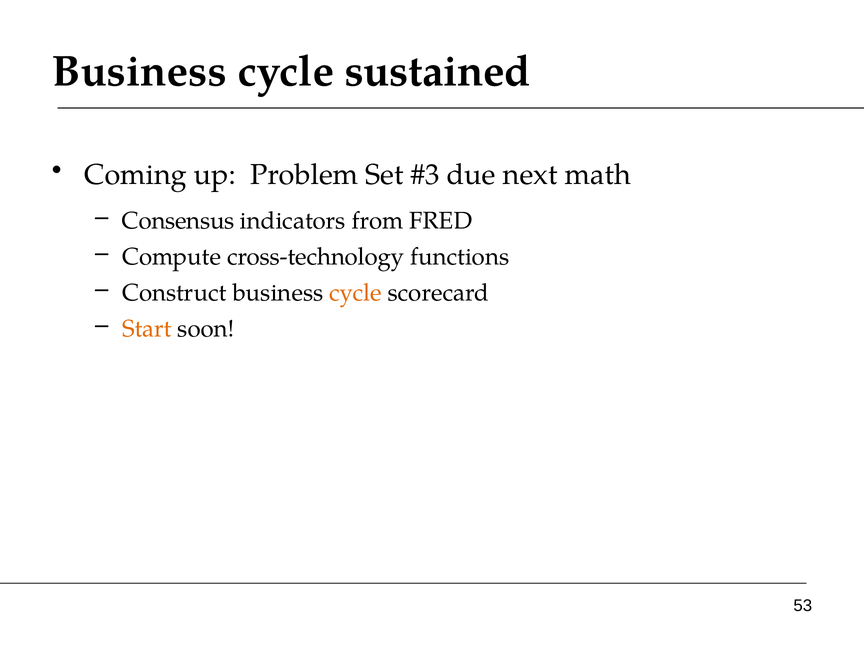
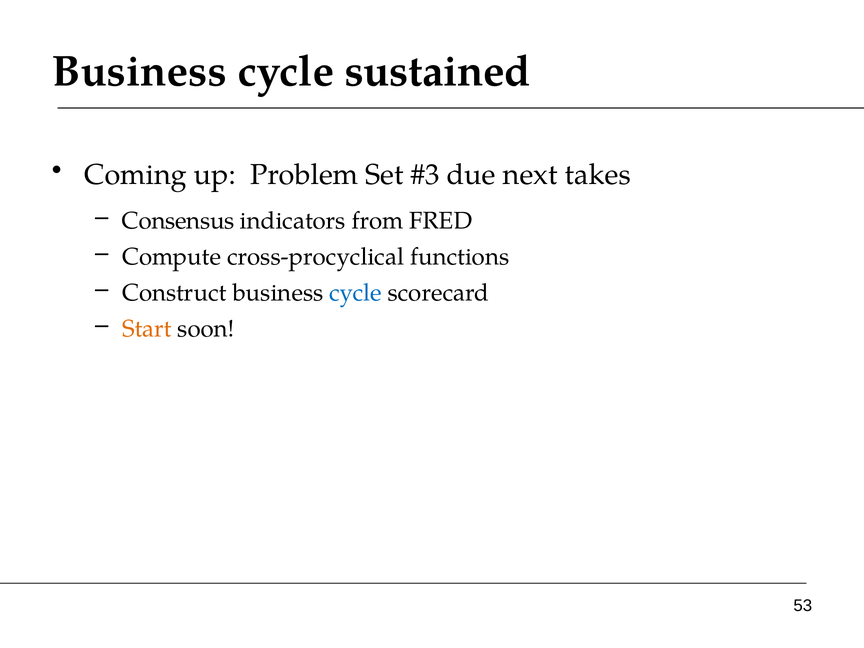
math: math -> takes (598, 175)
cross-technology: cross-technology -> cross-procyclical (316, 257)
cycle colour: orange -> blue (356, 293)
